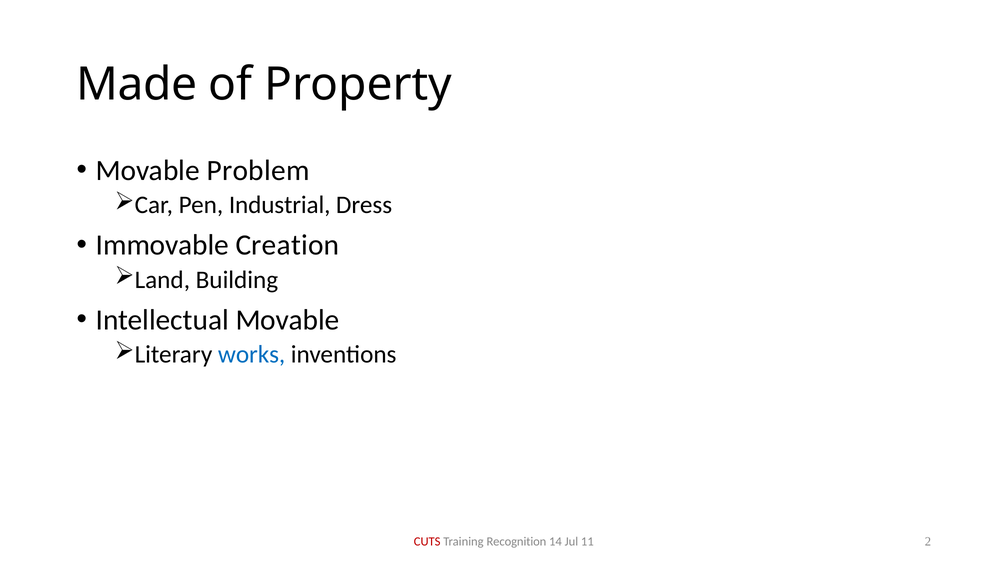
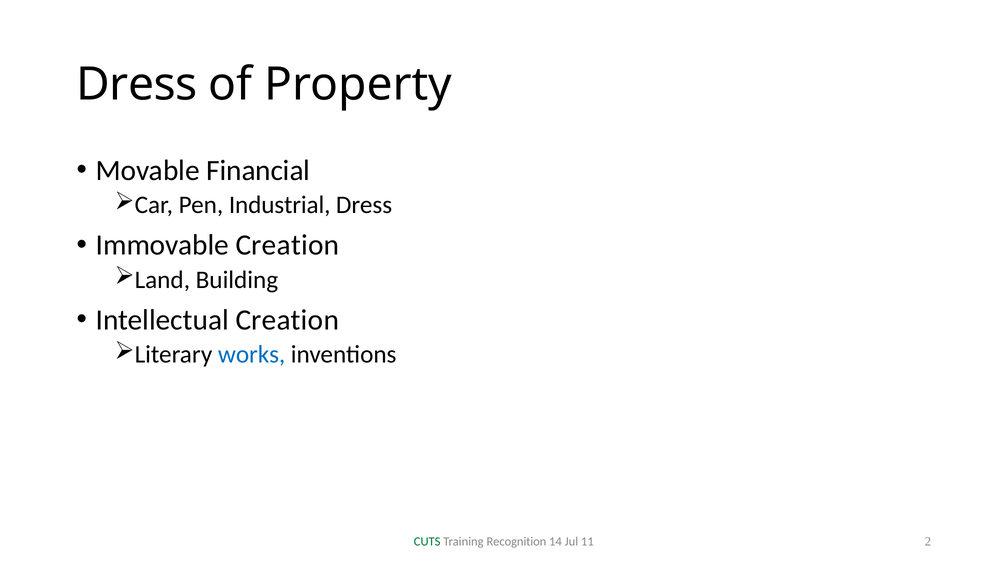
Made: Made -> Dress (137, 85)
Problem: Problem -> Financial (258, 170)
Intellectual Movable: Movable -> Creation (287, 320)
CUTS colour: red -> green (427, 541)
